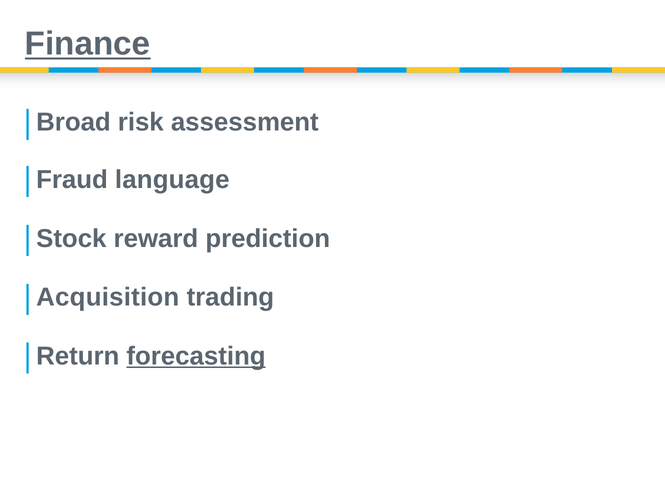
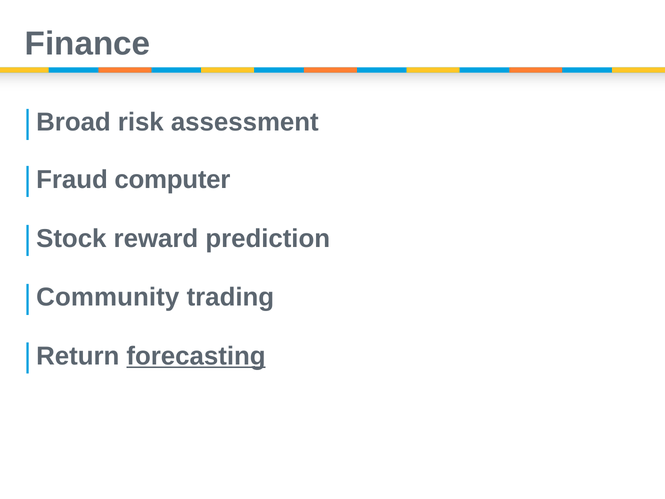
Finance underline: present -> none (88, 44)
language: language -> computer (172, 180)
Acquisition: Acquisition -> Community (108, 297)
